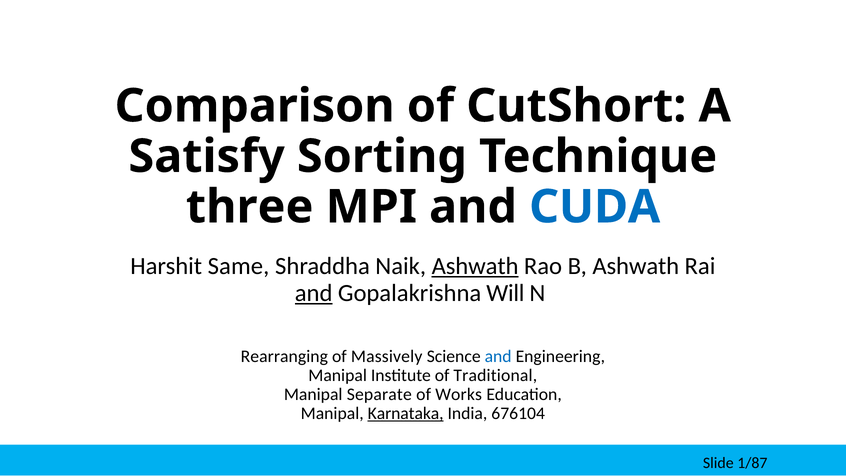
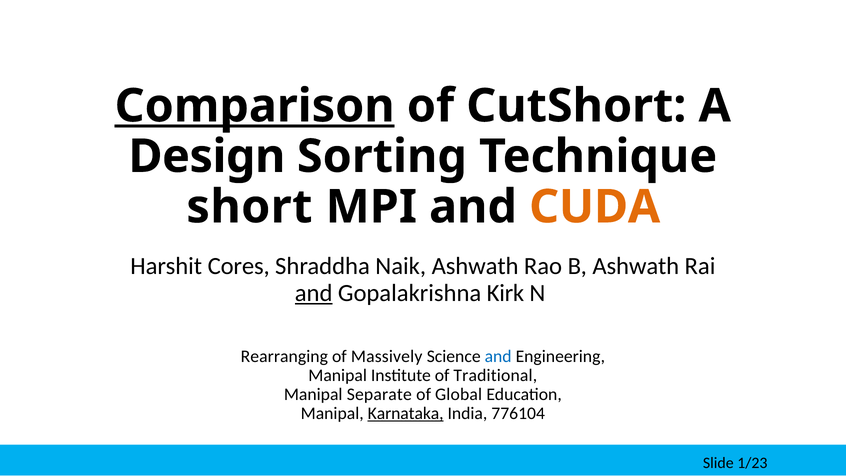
Comparison underline: none -> present (255, 106)
Satisfy: Satisfy -> Design (207, 156)
three: three -> short (249, 207)
CUDA colour: blue -> orange (595, 207)
Same: Same -> Cores (239, 266)
Ashwath underline: present -> none (475, 266)
Will: Will -> Kirk (505, 293)
Works: Works -> Global (459, 394)
676104: 676104 -> 776104 (518, 413)
1/87: 1/87 -> 1/23 (752, 463)
